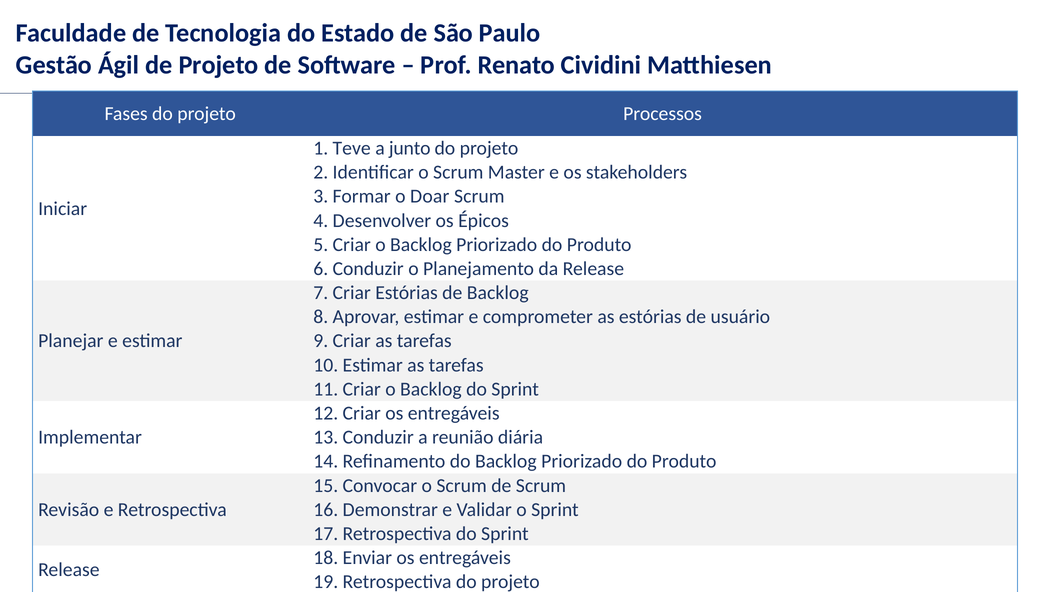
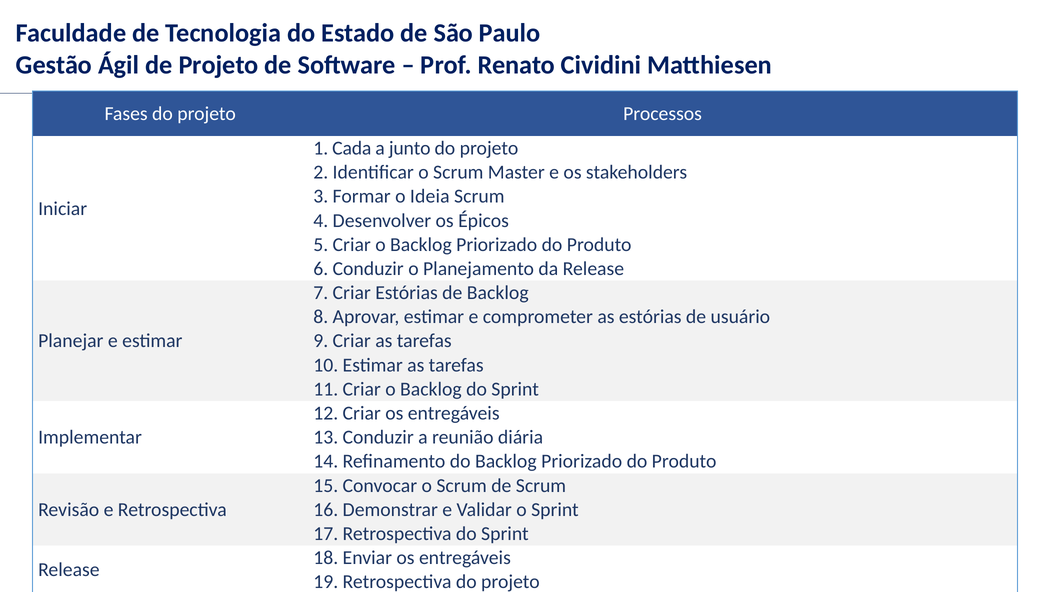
Teve: Teve -> Cada (352, 148)
Doar: Doar -> Ideia (430, 196)
